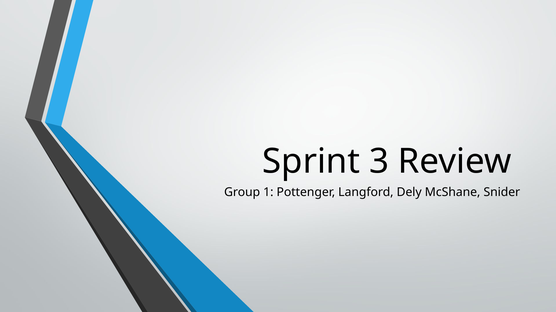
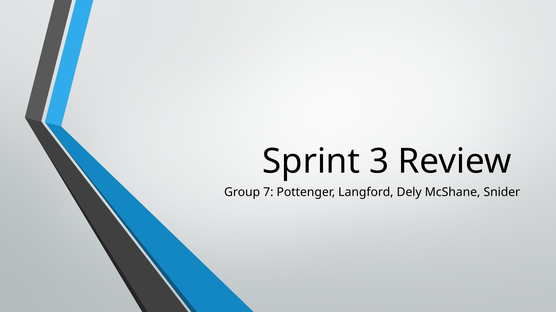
1: 1 -> 7 (268, 192)
